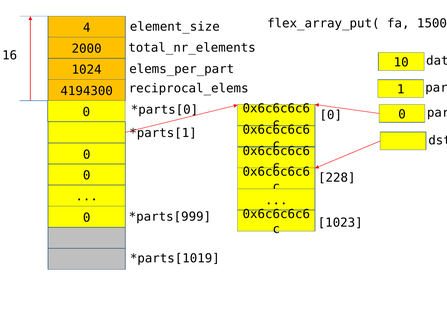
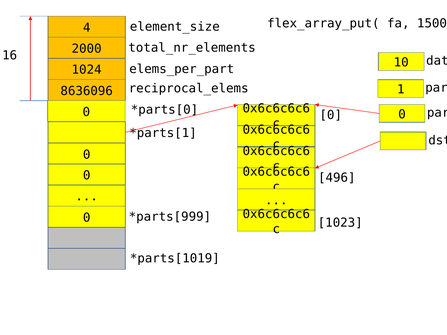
4194300: 4194300 -> 8636096 (87, 91)
228: 228 -> 496 (337, 178)
